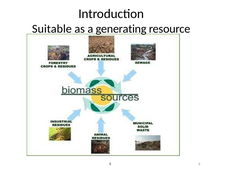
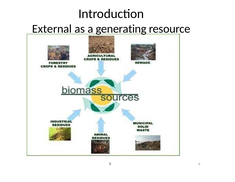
Suitable: Suitable -> External (52, 29)
